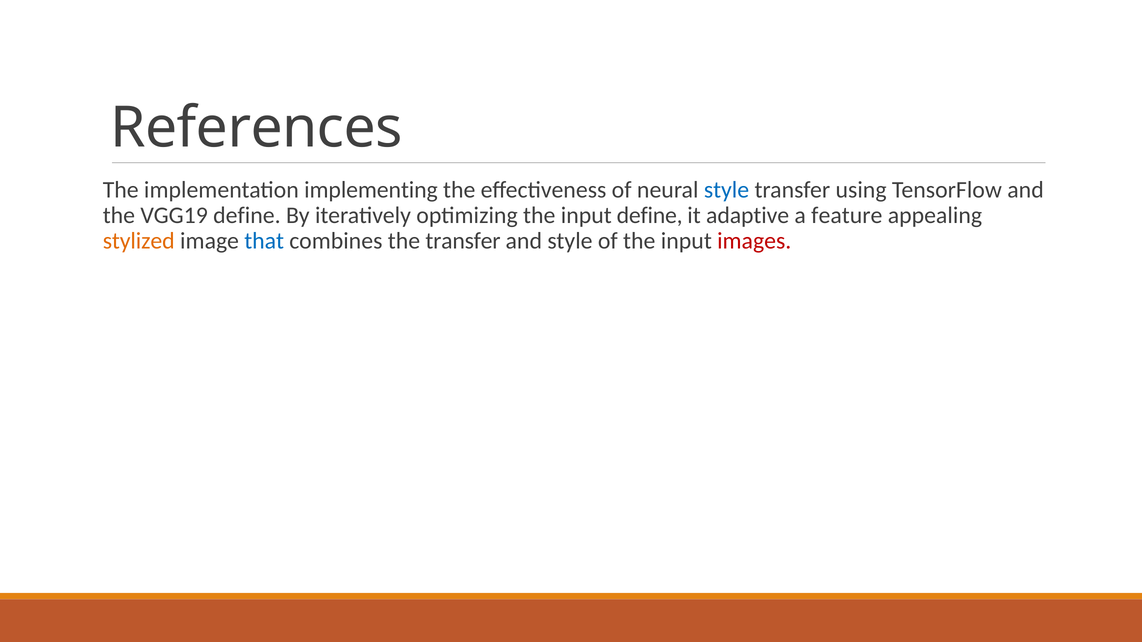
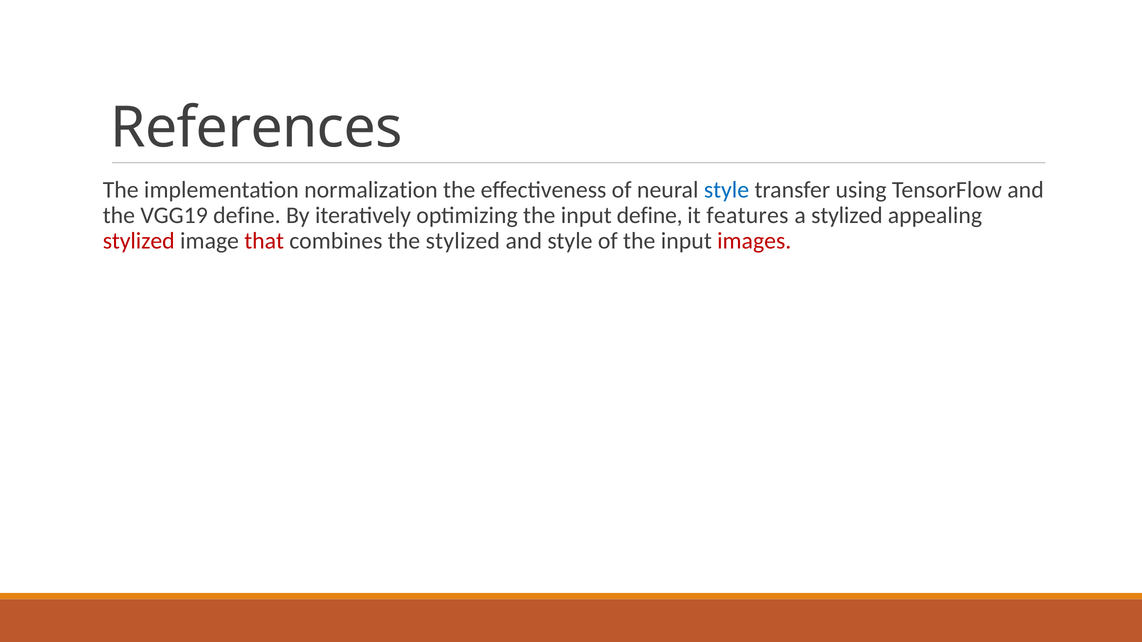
implementing: implementing -> normalization (371, 190)
adaptive: adaptive -> features (747, 216)
a feature: feature -> stylized (847, 216)
stylized colour: orange -> red (139, 241)
that colour: blue -> red (264, 241)
the transfer: transfer -> stylized (463, 241)
